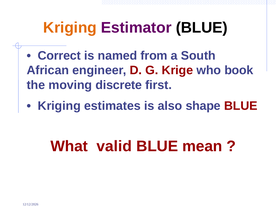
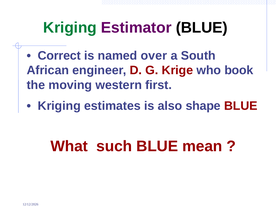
Kriging colour: orange -> green (70, 28)
from: from -> over (154, 56)
discrete: discrete -> western (119, 85)
valid: valid -> such (114, 146)
